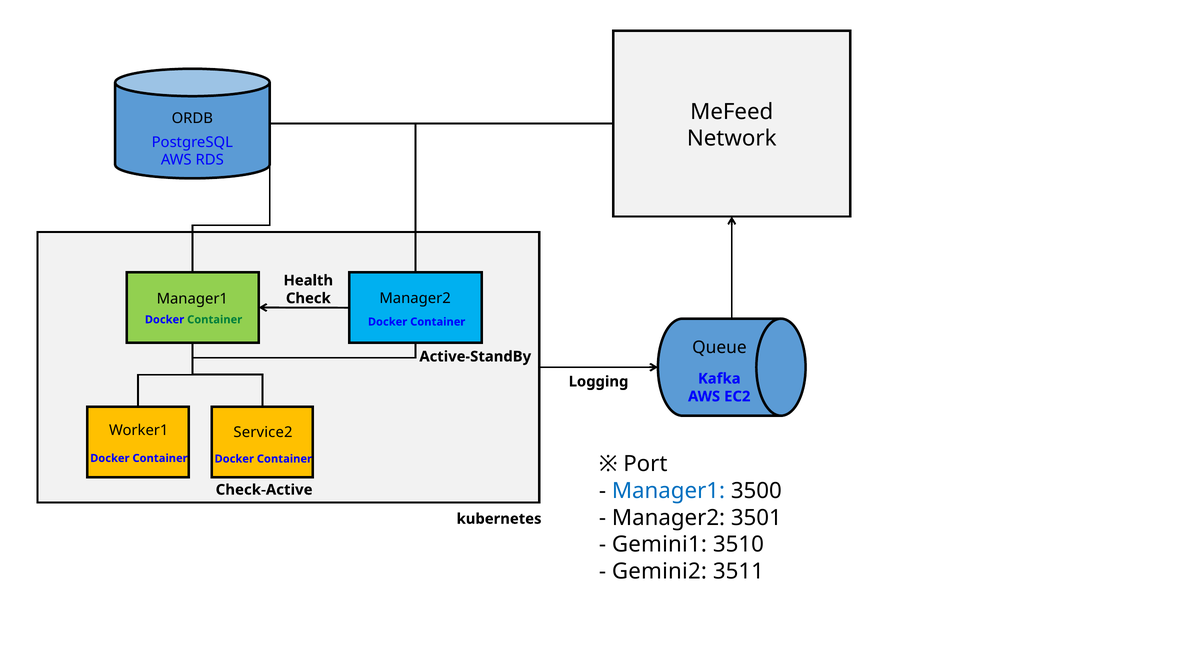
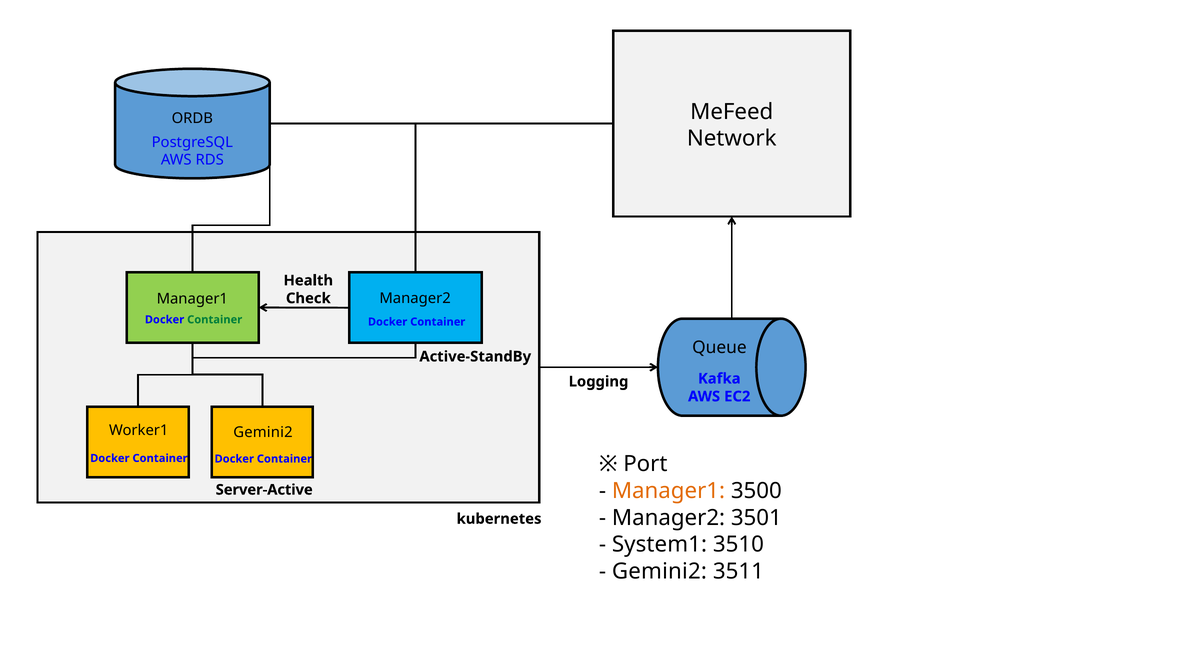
Service2: Service2 -> Gemini2 (263, 432)
Manager1 colour: blue -> orange (668, 491)
Check-Active: Check-Active -> Server-Active (264, 490)
Gemini1: Gemini1 -> System1 (659, 544)
